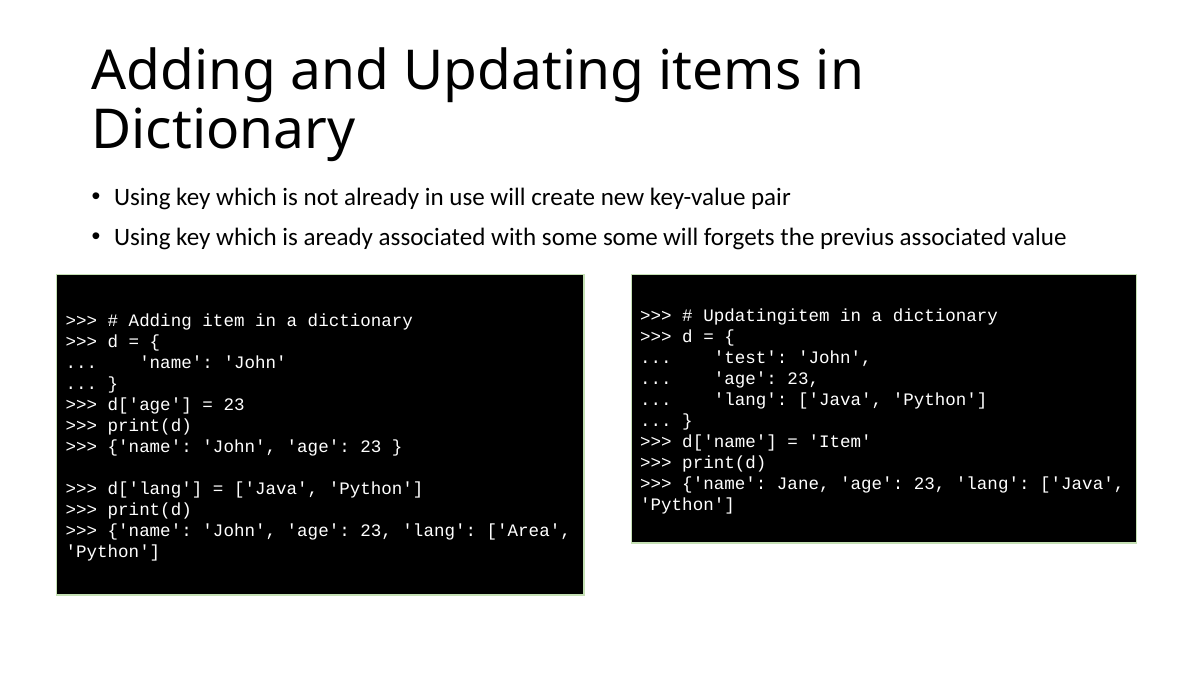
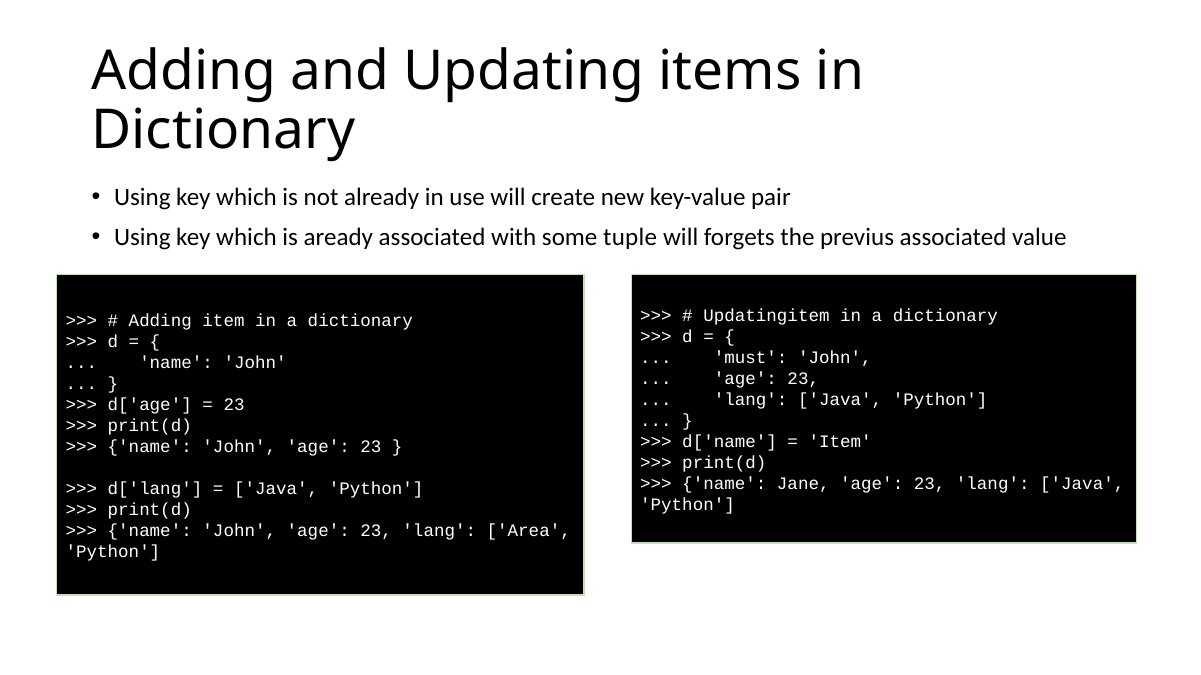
some some: some -> tuple (630, 237)
test: test -> must (751, 358)
